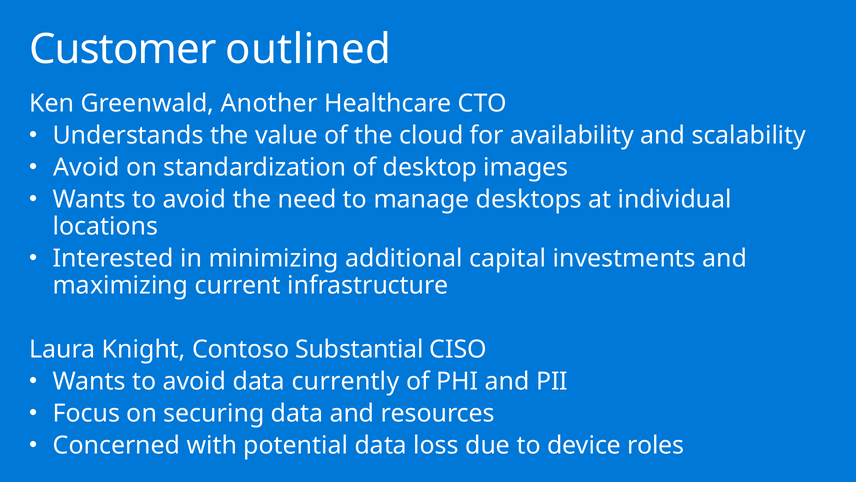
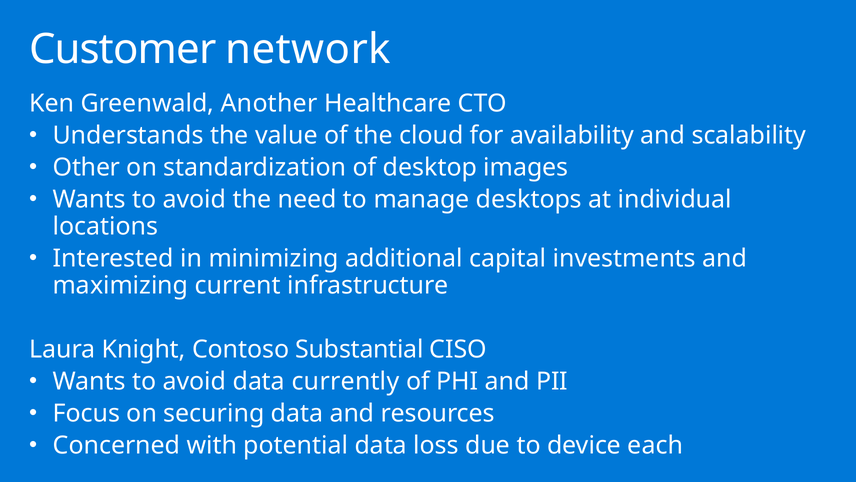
outlined: outlined -> network (308, 49)
Avoid: Avoid -> Other (87, 167)
roles: roles -> each (655, 445)
